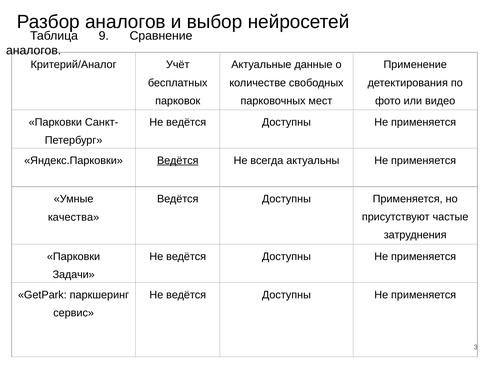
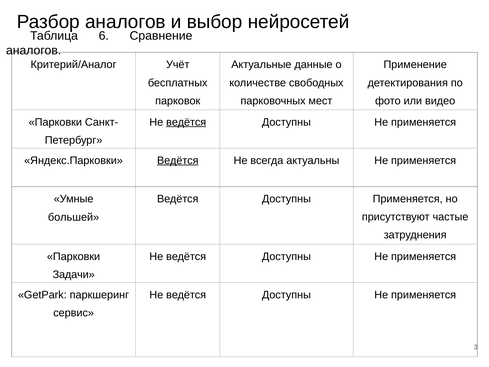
9: 9 -> 6 (104, 36)
ведётся underline: none -> present (186, 122)
качества: качества -> большей (74, 217)
